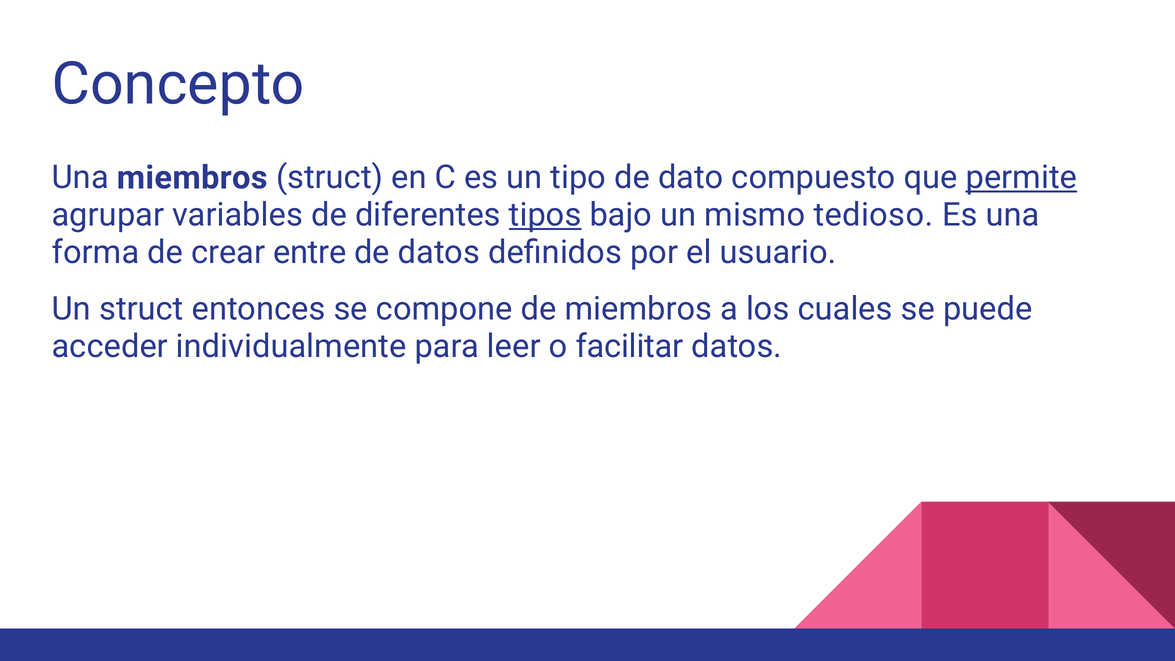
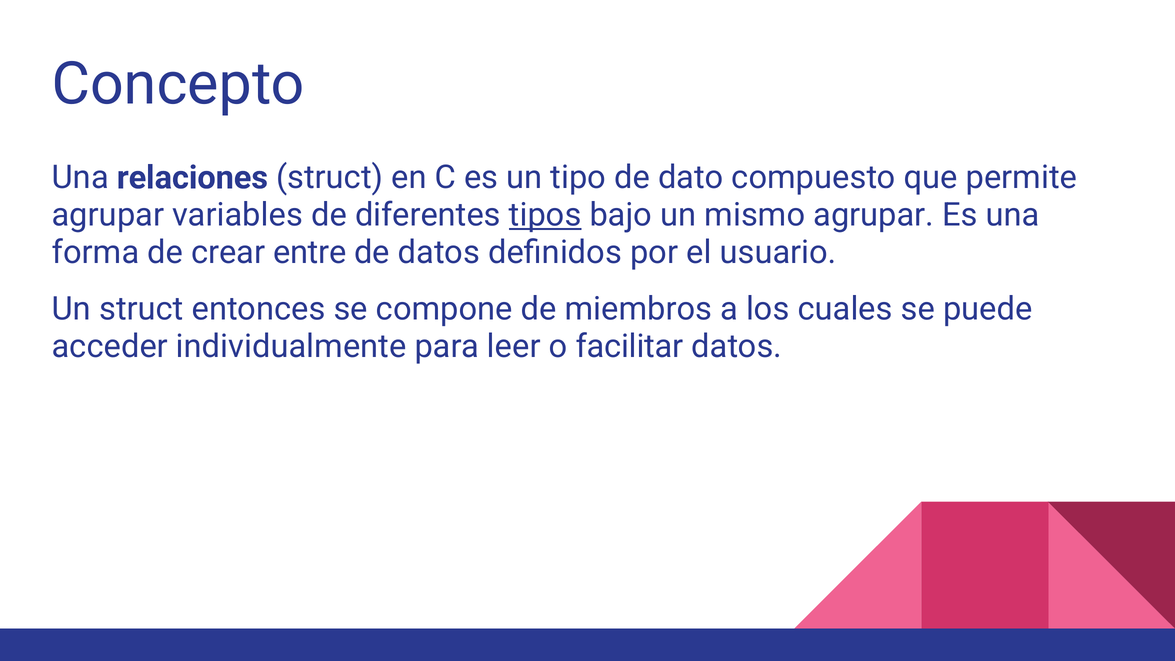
Una miembros: miembros -> relaciones (192, 178)
permite underline: present -> none (1021, 178)
mismo tedioso: tedioso -> agrupar (874, 215)
